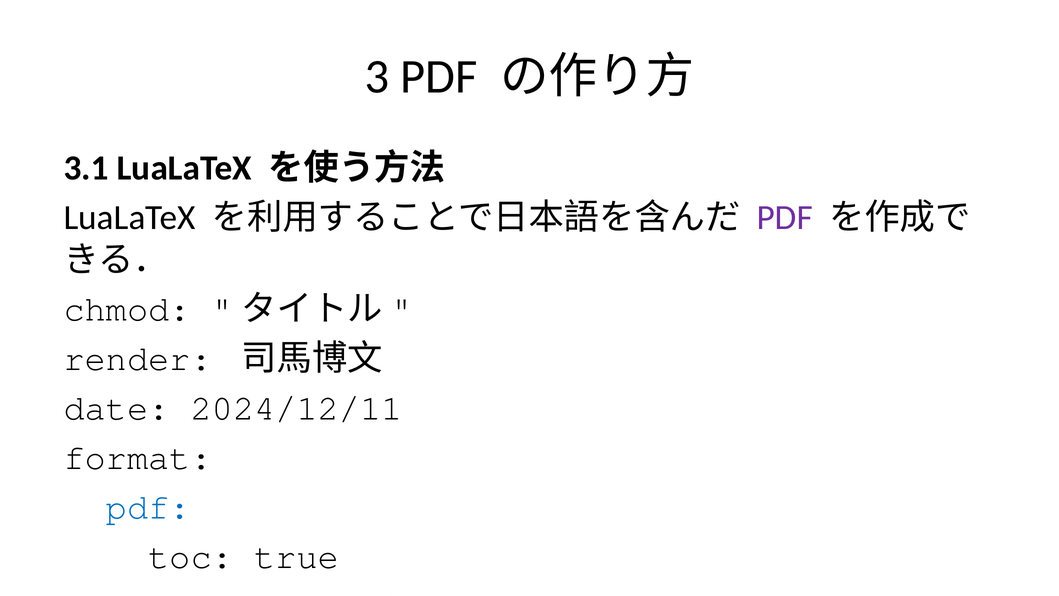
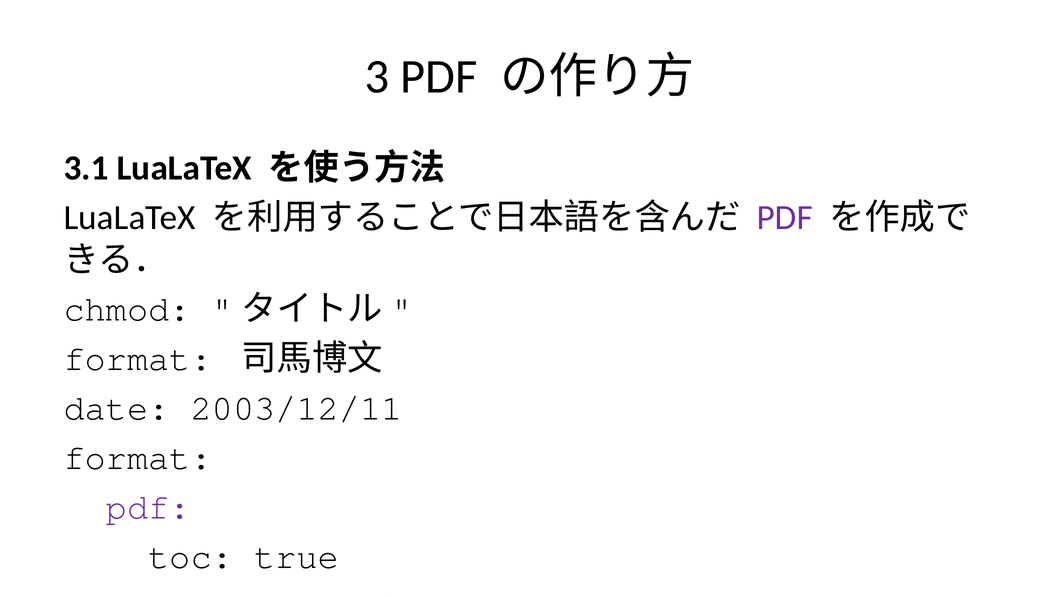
render: render -> format (138, 359)
2024/12/11: 2024/12/11 -> 2003/12/11 (297, 408)
pdf colour: blue -> purple (148, 507)
